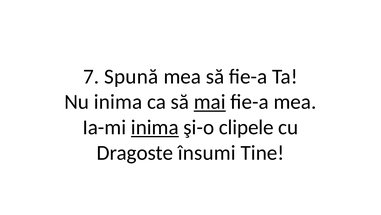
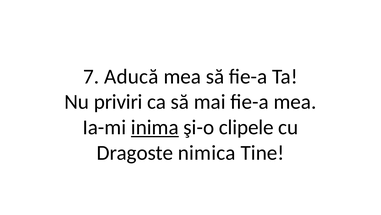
Spună: Spună -> Aducă (131, 76)
Nu inima: inima -> priviri (118, 102)
mai underline: present -> none (210, 102)
însumi: însumi -> nimica (207, 152)
